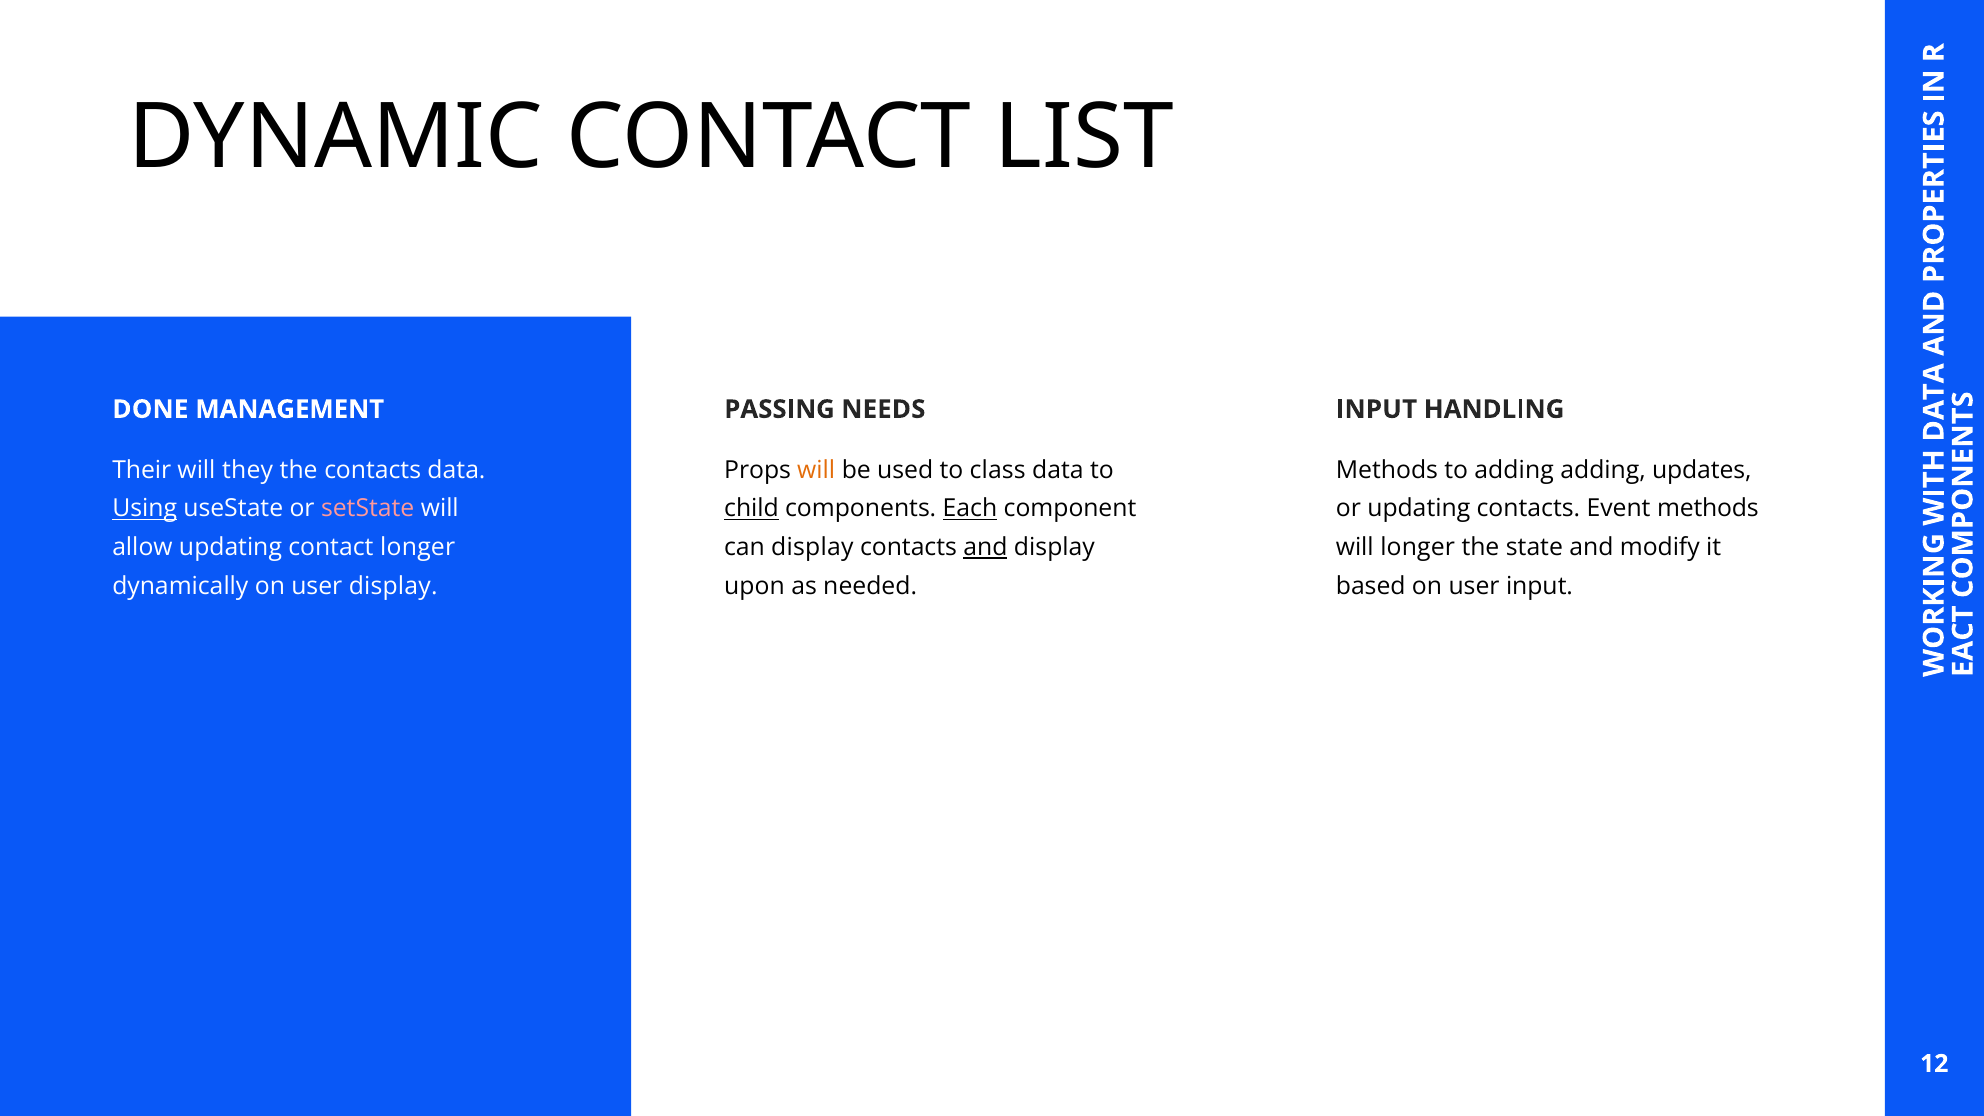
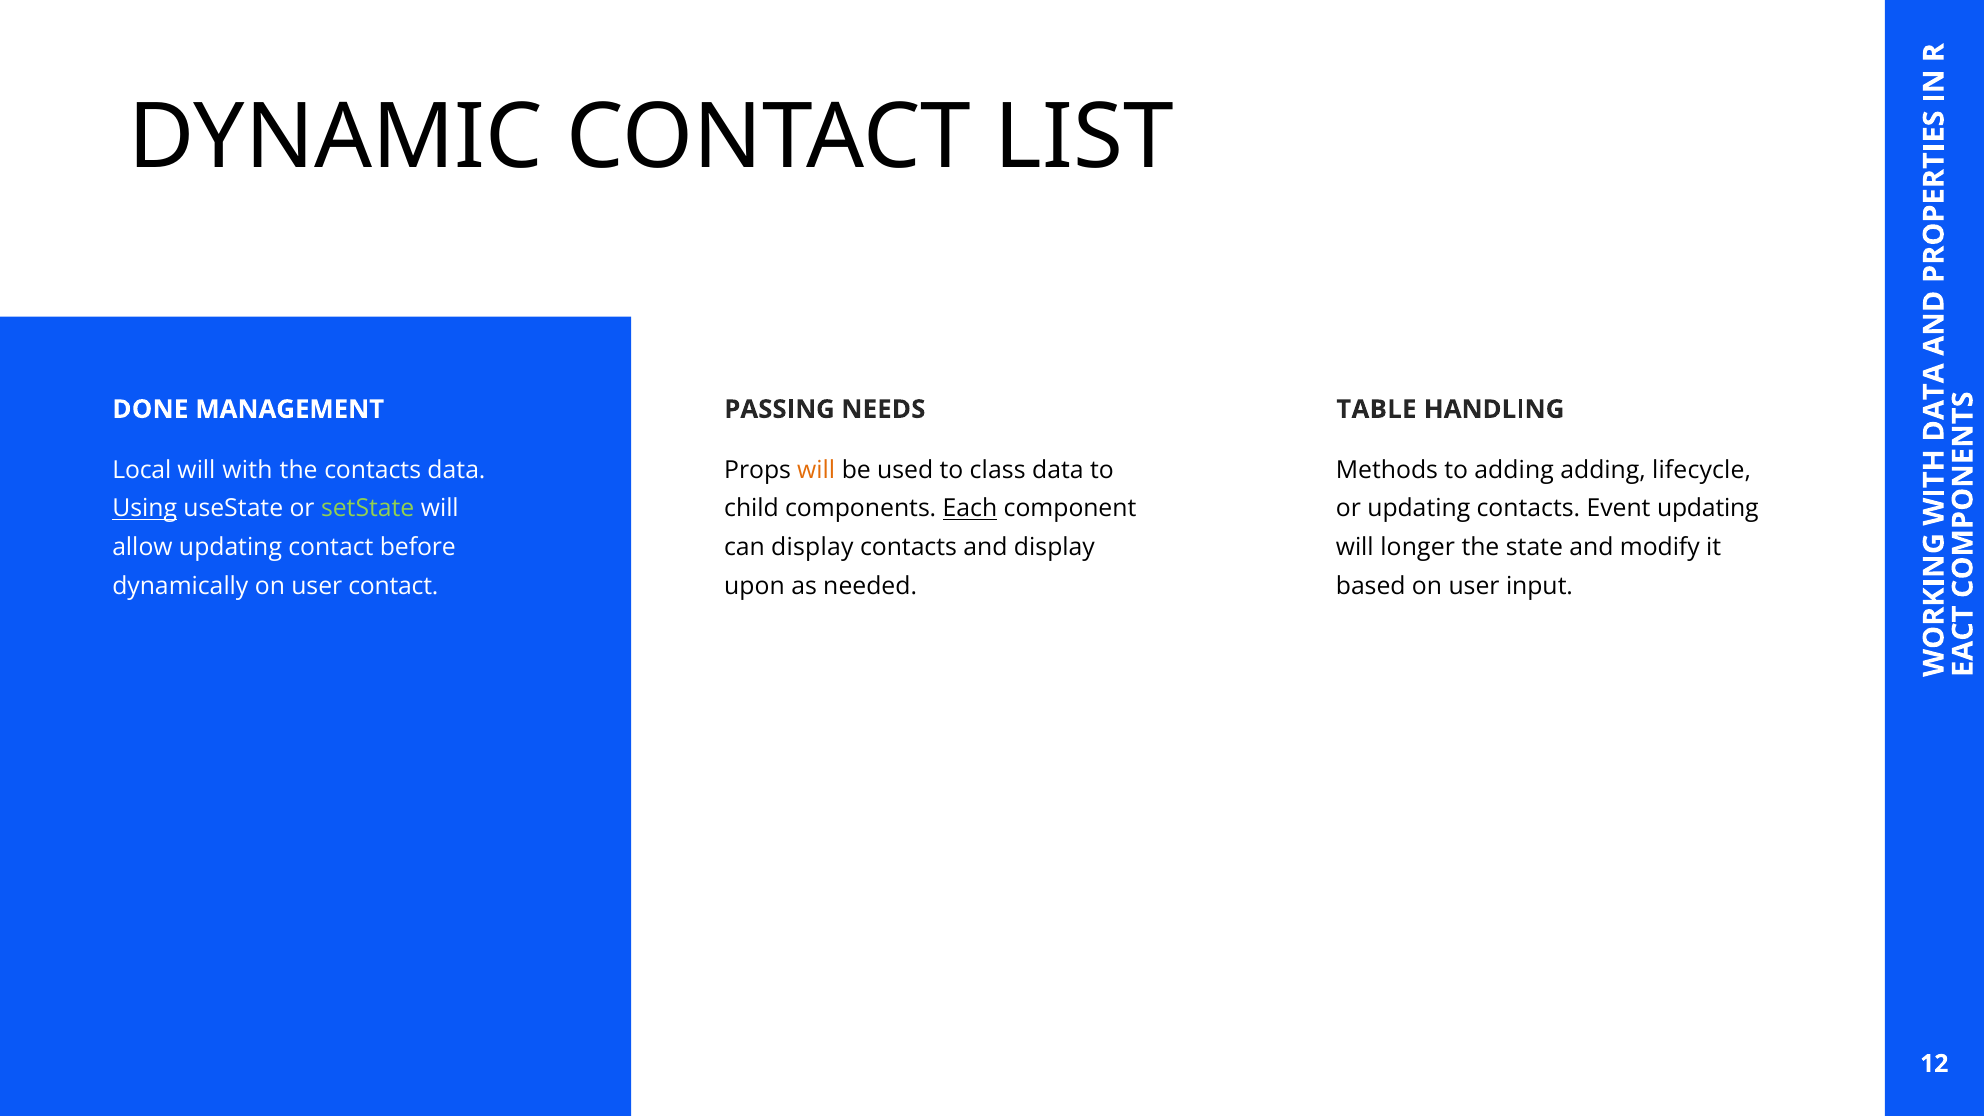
INPUT: INPUT -> TABLE (1376, 409)
Their: Their -> Local (142, 470)
they: they -> with (248, 470)
updates: updates -> lifecycle (1702, 470)
setState colour: pink -> light green (368, 509)
child underline: present -> none (751, 509)
Event methods: methods -> updating (1708, 509)
contact longer: longer -> before (418, 547)
and underline: present -> none (985, 547)
user display: display -> contact (393, 586)
